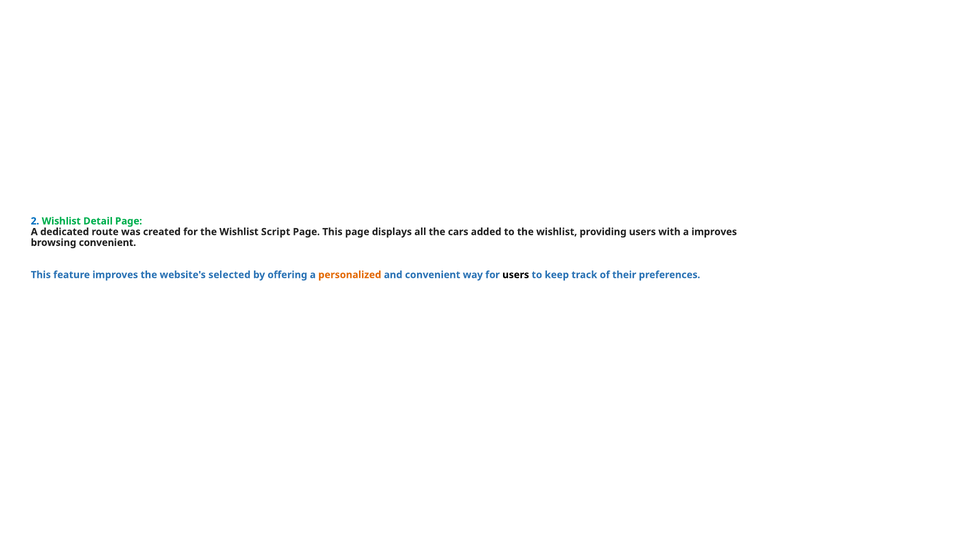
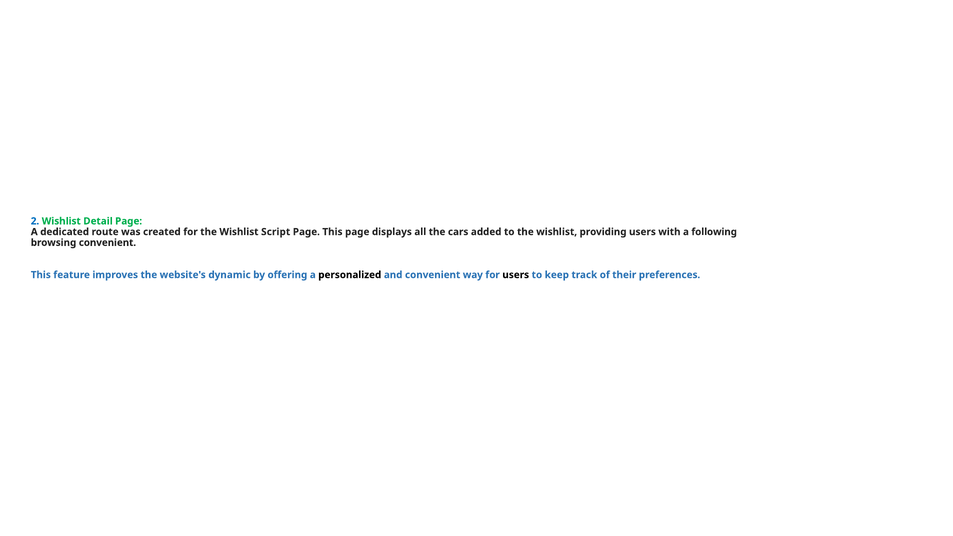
a improves: improves -> following (714, 232)
selected: selected -> dynamic (230, 275)
personalized colour: orange -> black (350, 275)
